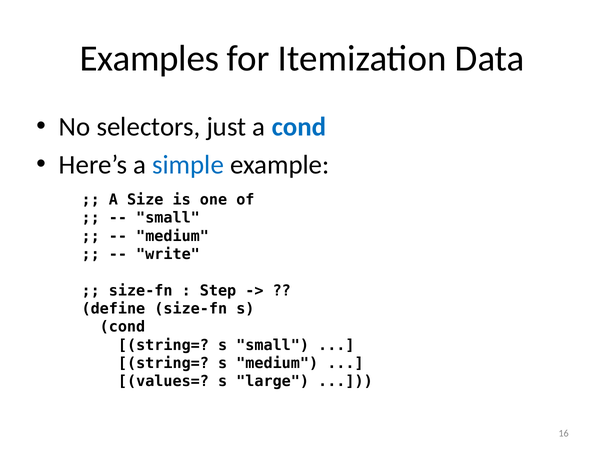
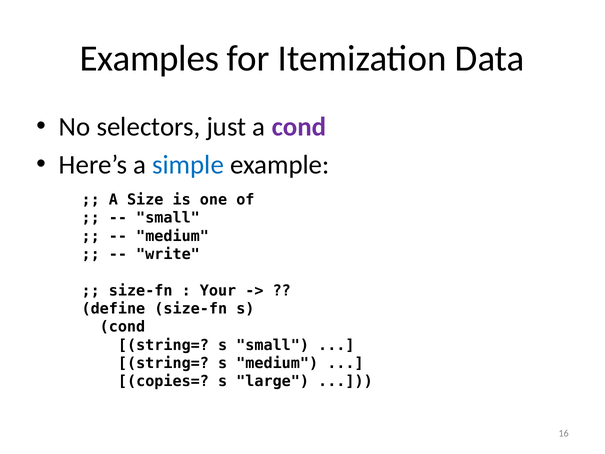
cond colour: blue -> purple (299, 127)
Step: Step -> Your (218, 290)
values=: values= -> copies= (163, 381)
